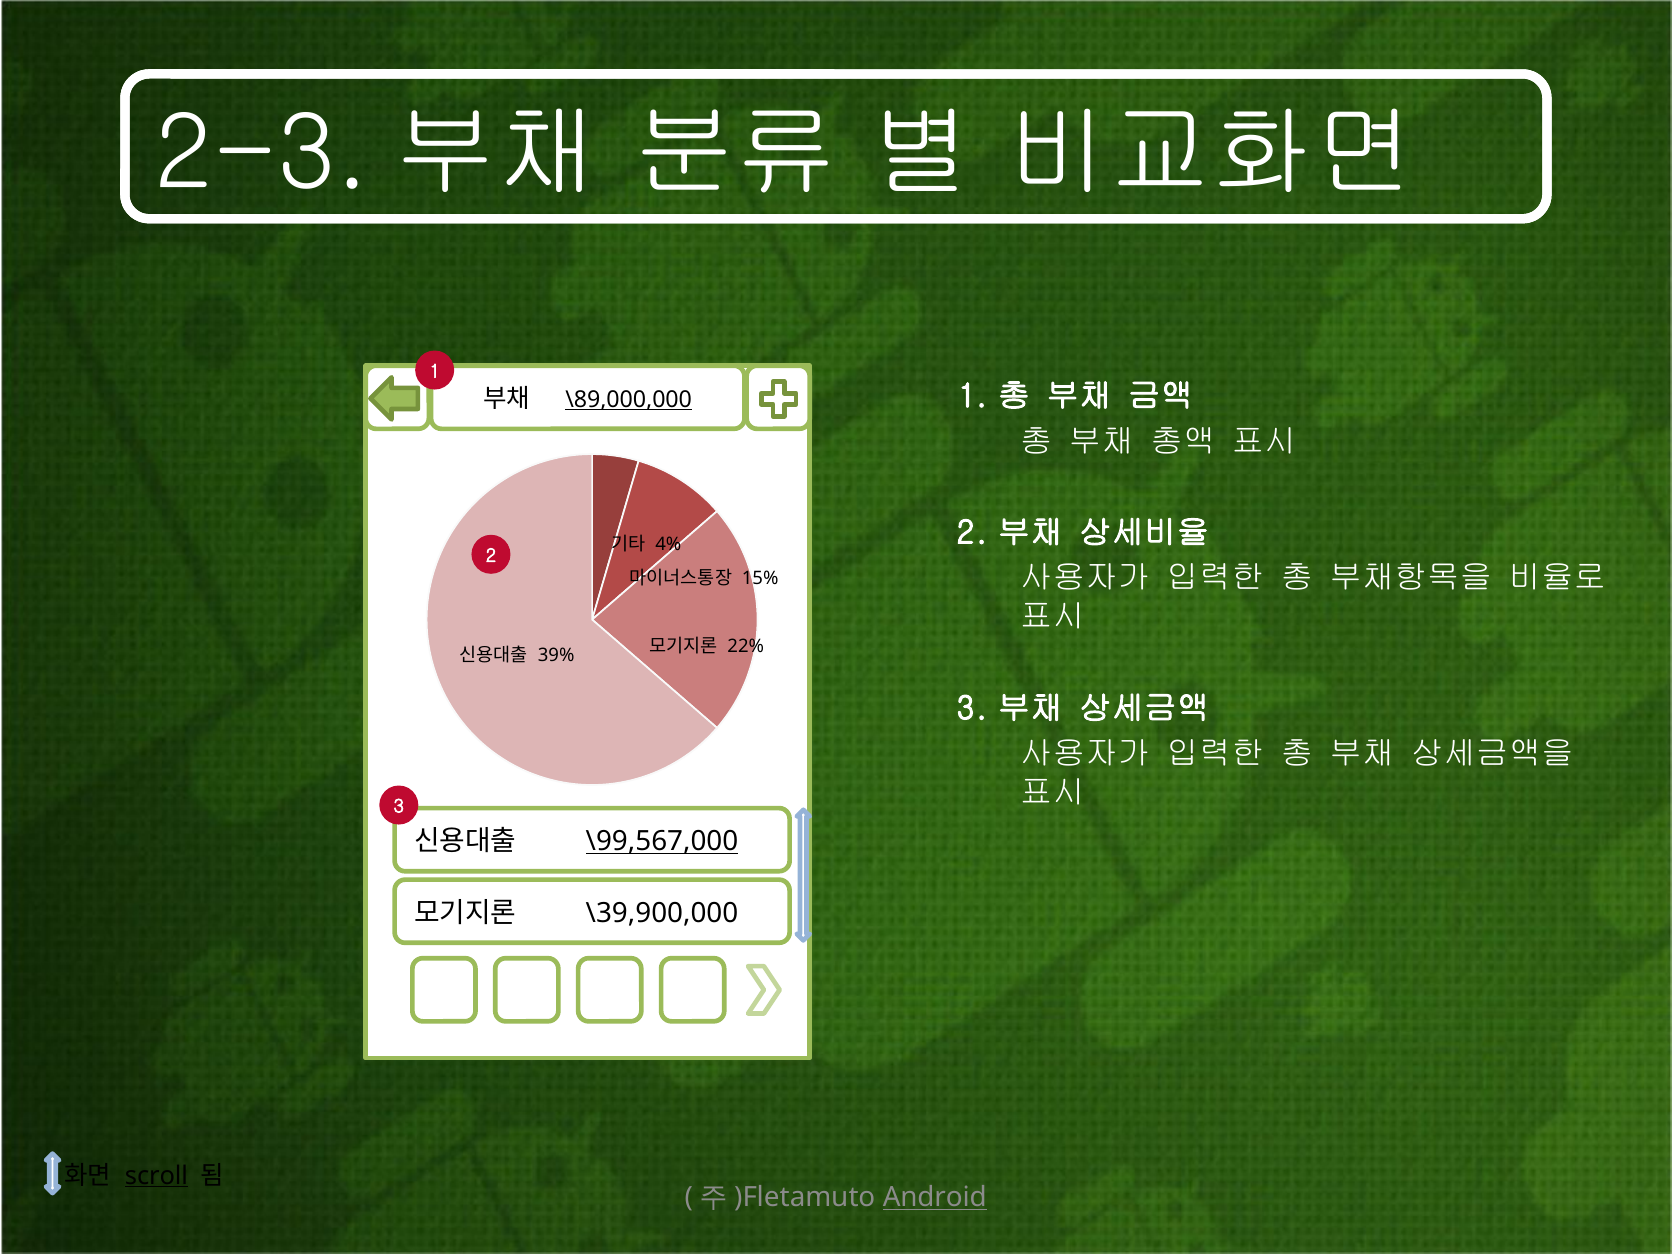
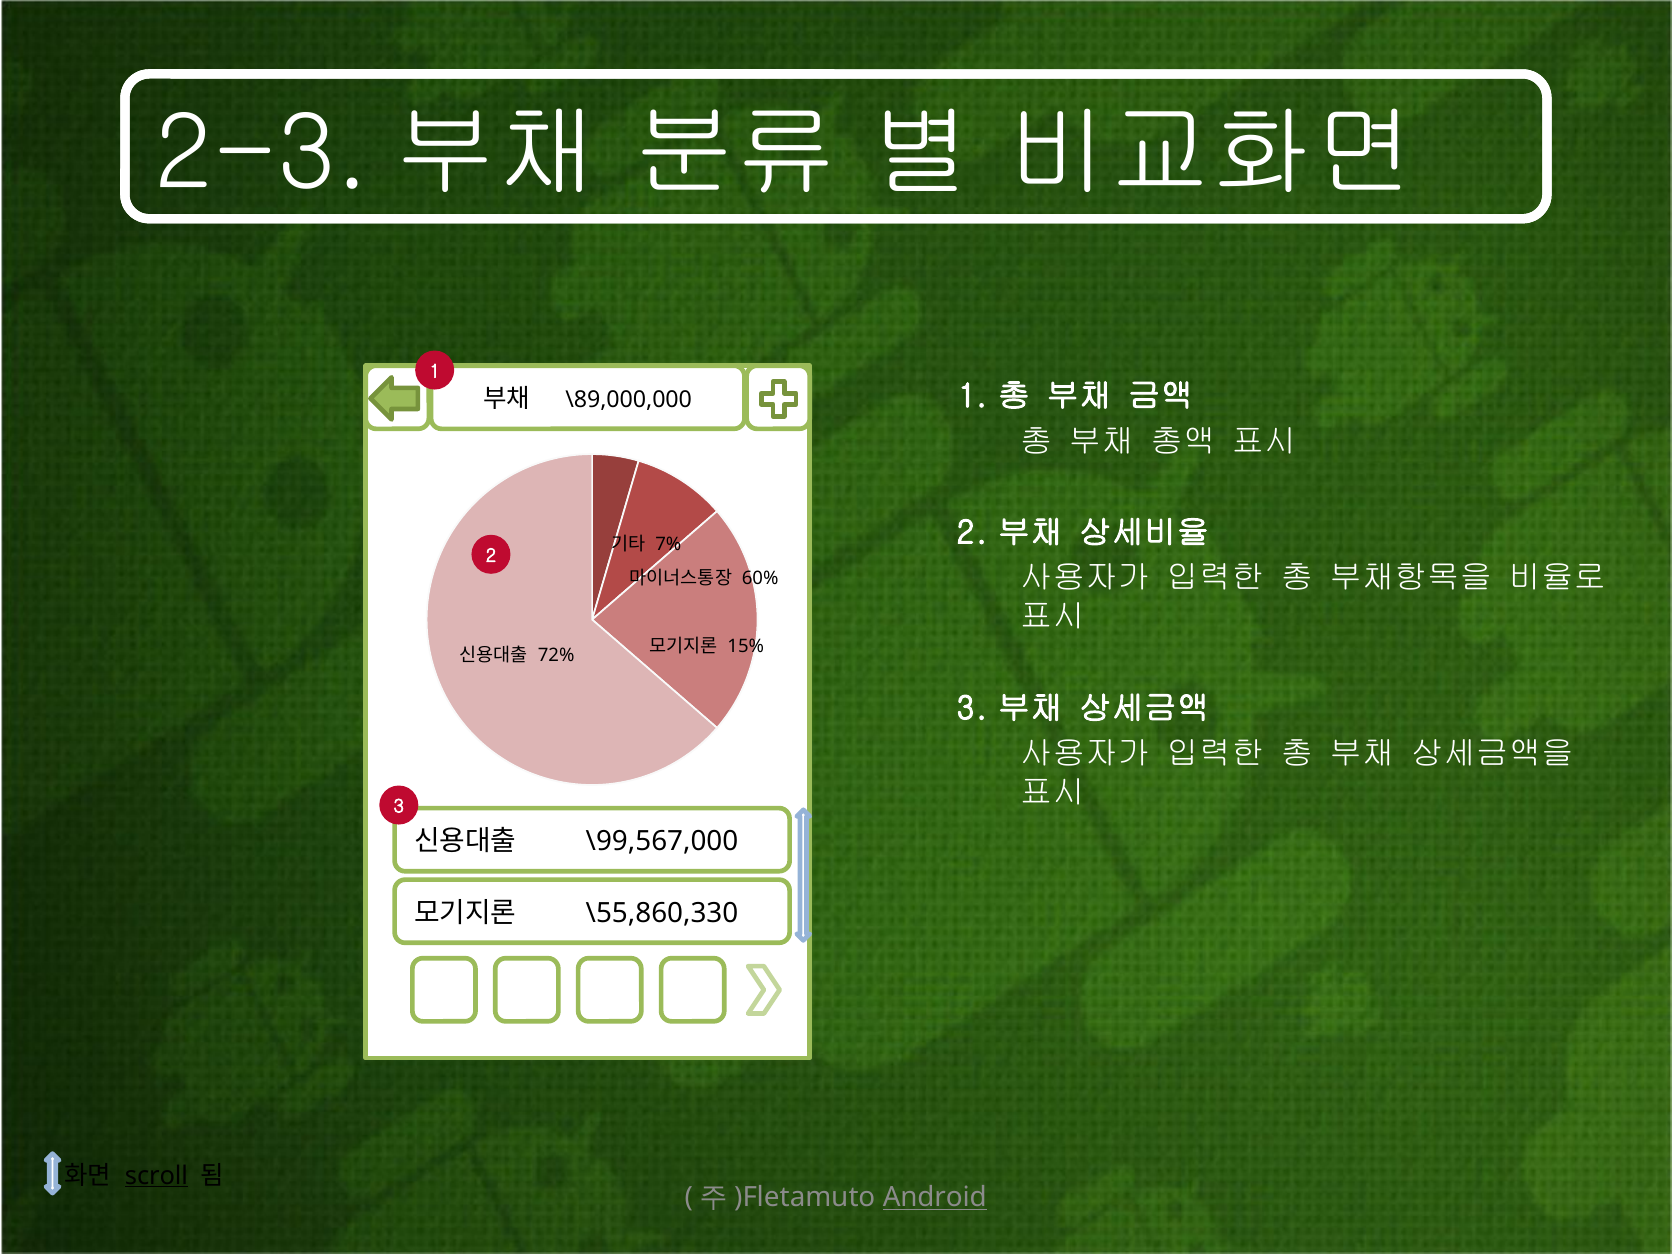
\89,000,000 underline: present -> none (629, 400)
4%: 4% -> 7% (668, 544)
15%: 15% -> 60% (760, 578)
22%: 22% -> 15% (746, 647)
39%: 39% -> 72% (556, 655)
\99,567,000 underline: present -> none (662, 842)
\39,900,000: \39,900,000 -> \55,860,330 (662, 913)
